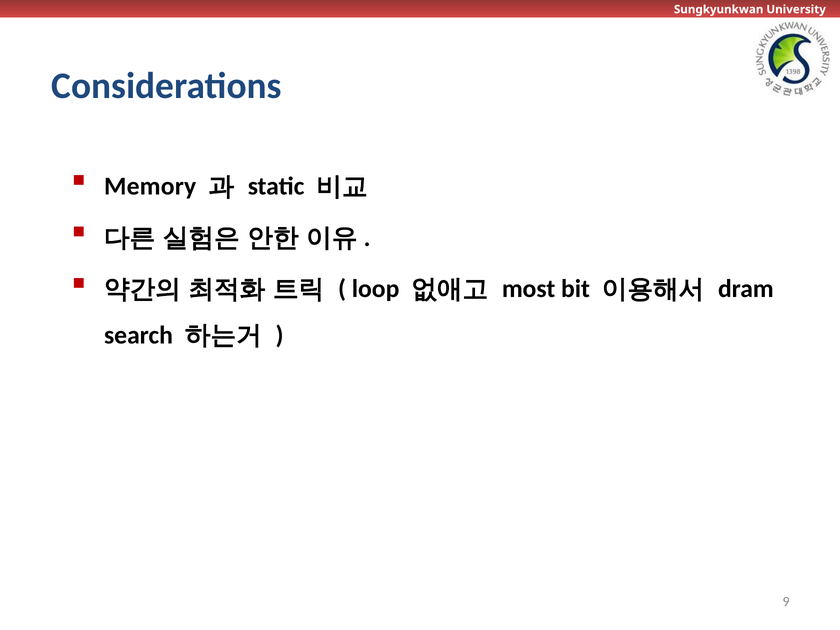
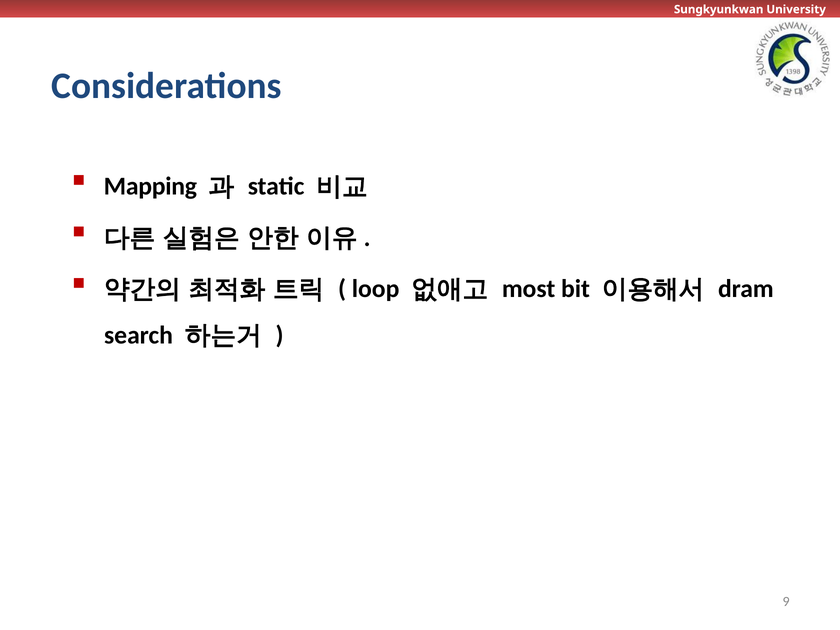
Memory: Memory -> Mapping (150, 186)
